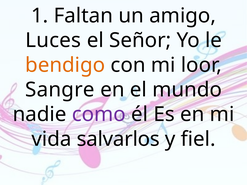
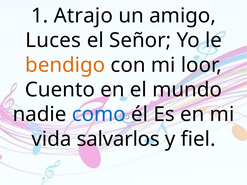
Faltan: Faltan -> Atrajo (83, 16)
Sangre: Sangre -> Cuento (60, 90)
como colour: purple -> blue (99, 115)
